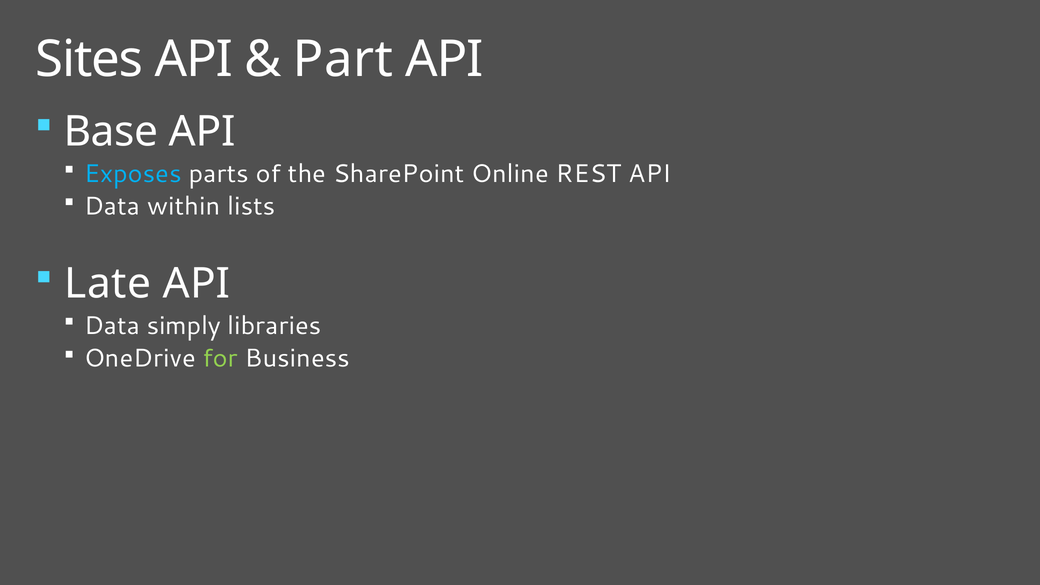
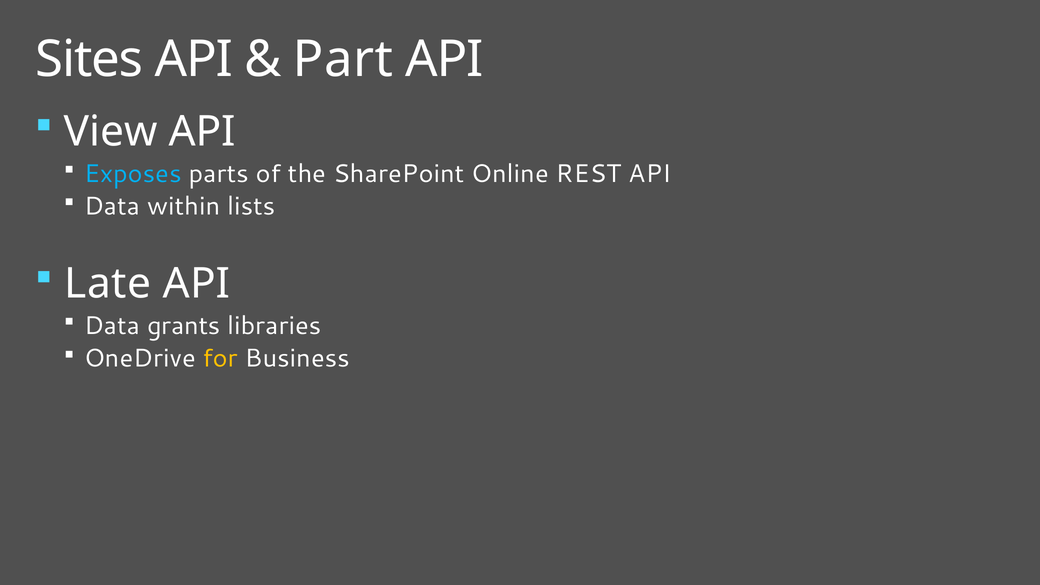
Base: Base -> View (111, 132)
simply: simply -> grants (184, 326)
for colour: light green -> yellow (220, 358)
